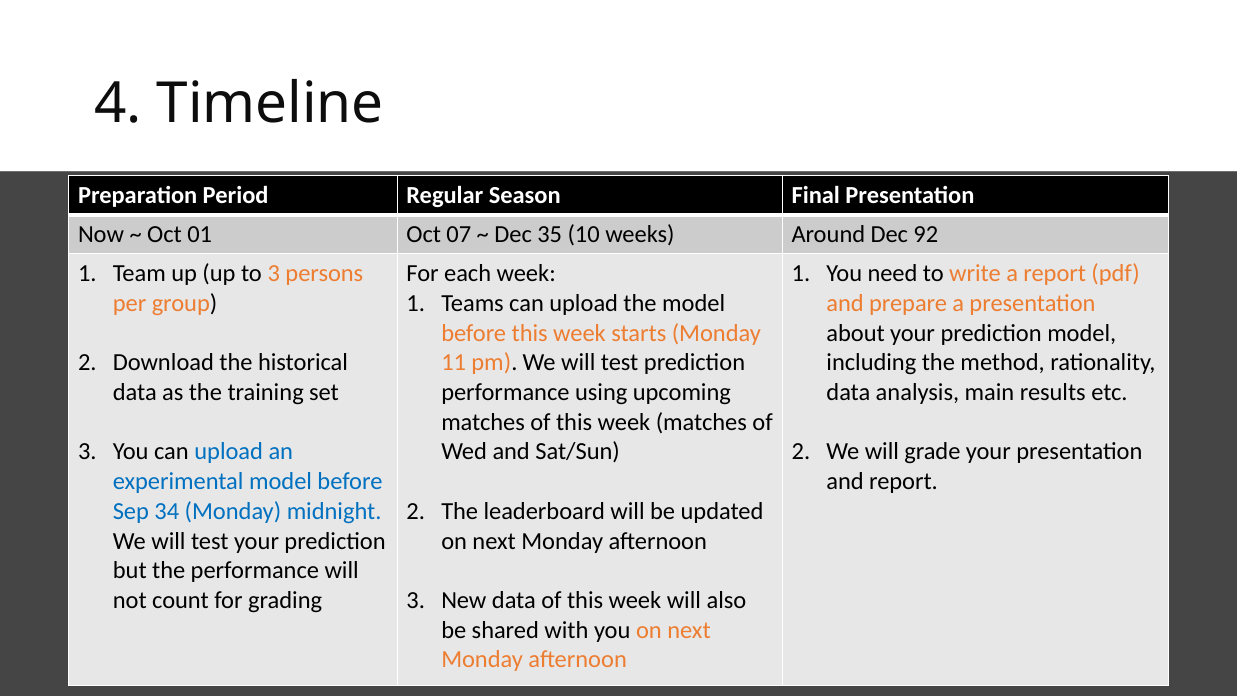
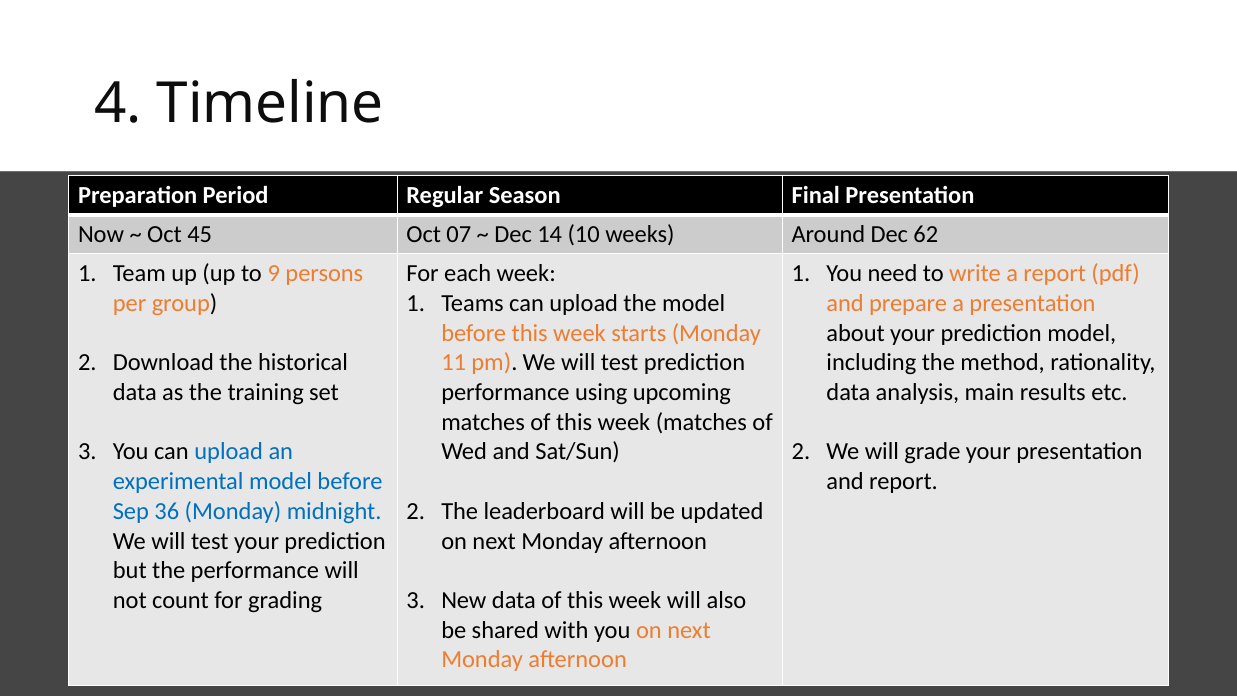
01: 01 -> 45 (200, 235)
35: 35 -> 14 (550, 235)
92: 92 -> 62 (926, 235)
to 3: 3 -> 9 (274, 274)
34: 34 -> 36 (167, 511)
